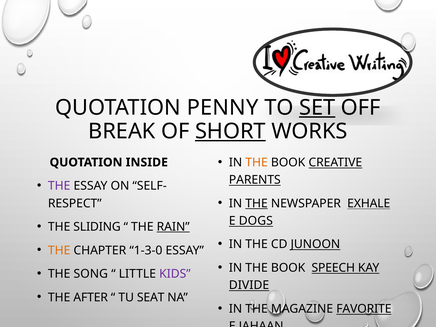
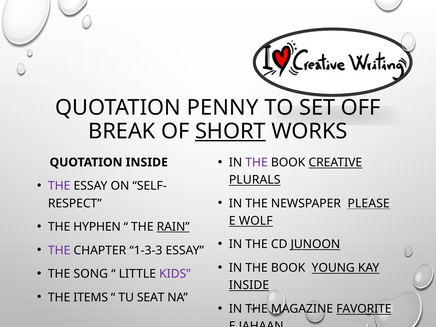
SET underline: present -> none (317, 108)
THE colour: orange -> purple (257, 162)
PARENTS: PARENTS -> PLURALS (255, 180)
THE underline: present -> none (257, 203)
EXHALE: EXHALE -> PLEASE (369, 203)
DOGS: DOGS -> WOLF (256, 221)
SLIDING: SLIDING -> HYPHEN (97, 227)
THE colour: orange -> purple (59, 250)
1-3-0: 1-3-0 -> 1-3-3 (146, 250)
SPEECH: SPEECH -> YOUNG (333, 268)
DIVIDE: DIVIDE -> INSIDE (249, 285)
AFTER: AFTER -> ITEMS (91, 297)
